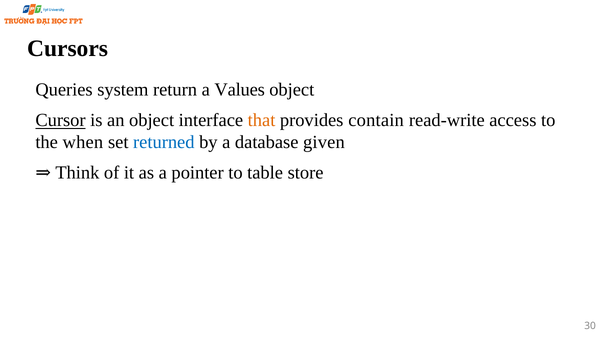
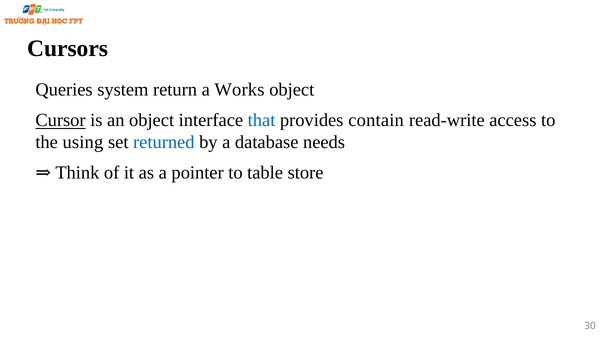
Values: Values -> Works (239, 90)
that colour: orange -> blue (262, 120)
when: when -> using (83, 142)
given: given -> needs (324, 142)
